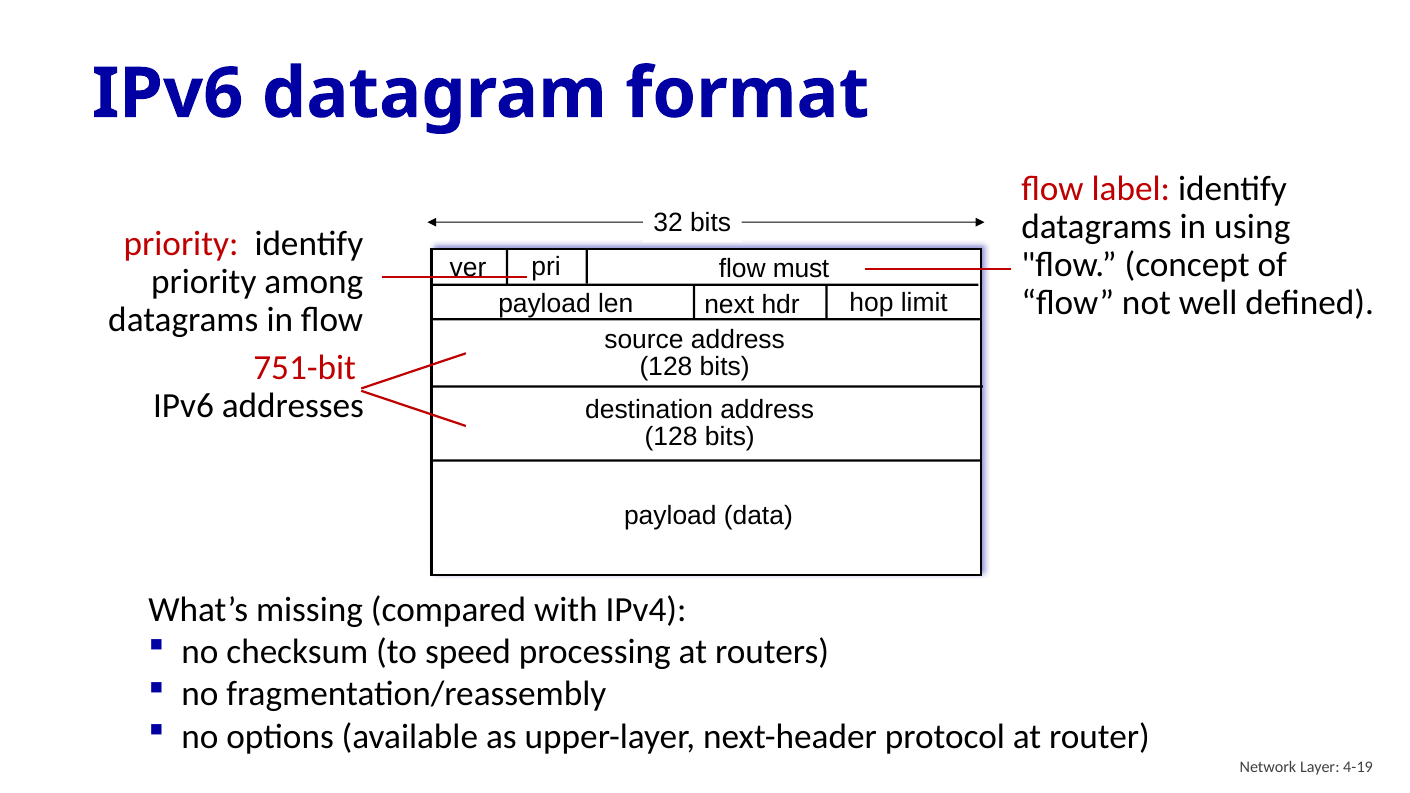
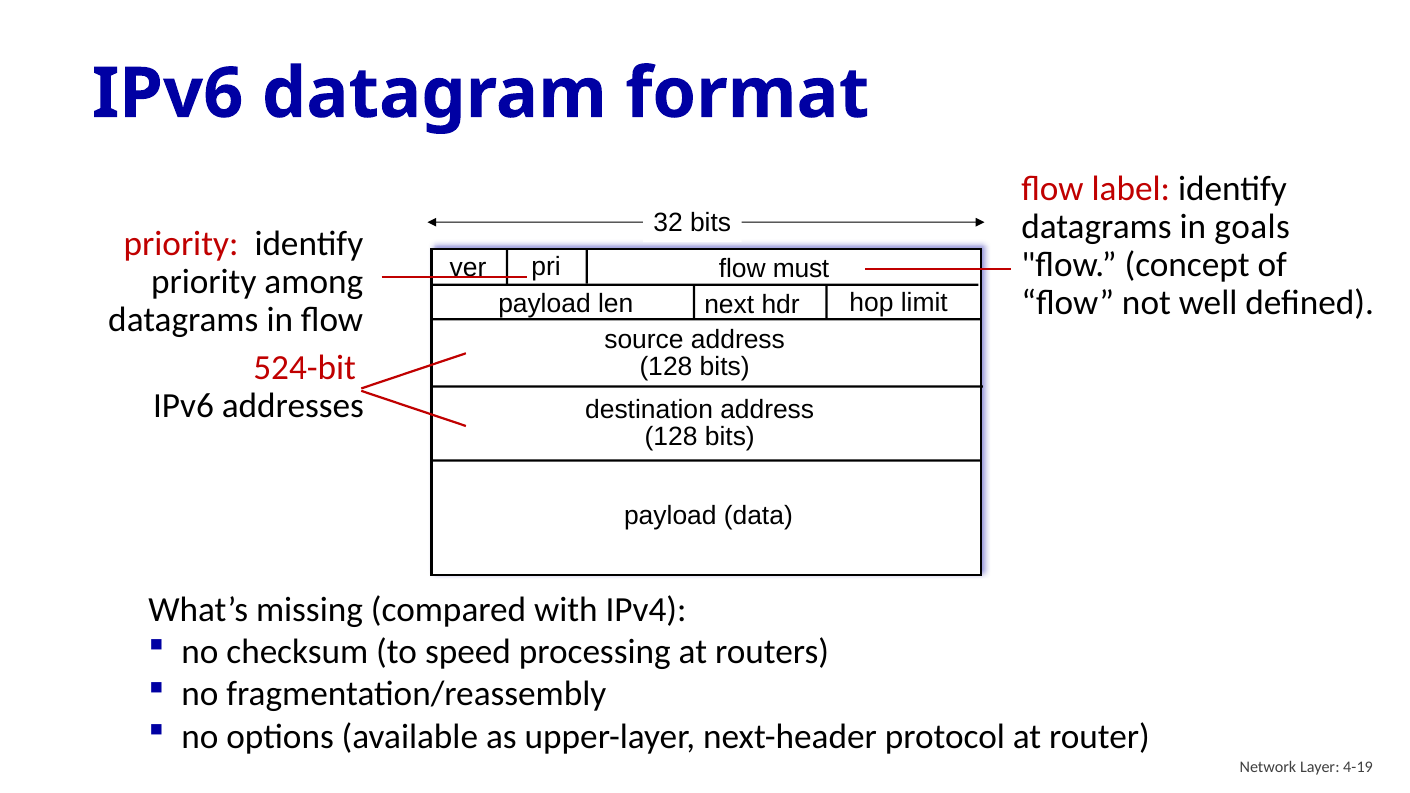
using: using -> goals (1252, 227)
751-bit: 751-bit -> 524-bit (305, 368)
